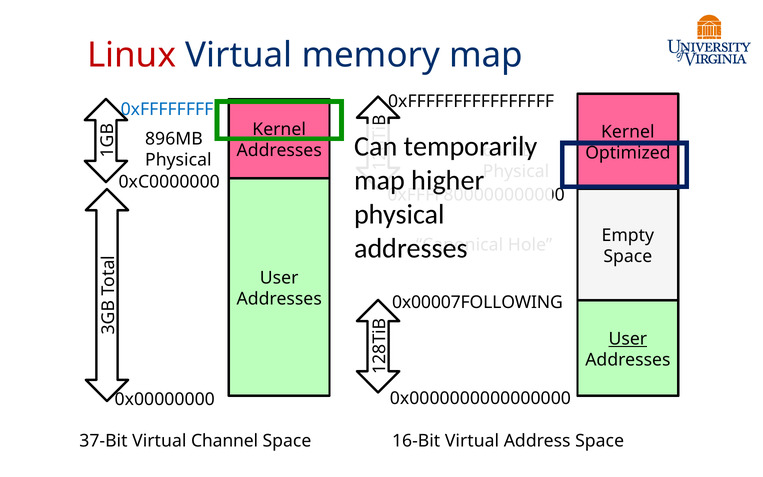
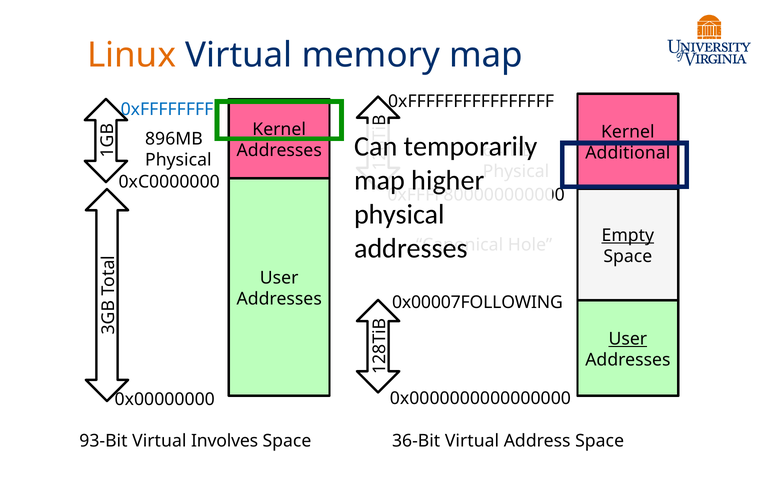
Linux colour: red -> orange (132, 55)
Optimized: Optimized -> Additional (628, 153)
Empty underline: none -> present (628, 235)
37-Bit: 37-Bit -> 93-Bit (103, 441)
Channel: Channel -> Involves (225, 441)
16-Bit: 16-Bit -> 36-Bit (416, 441)
